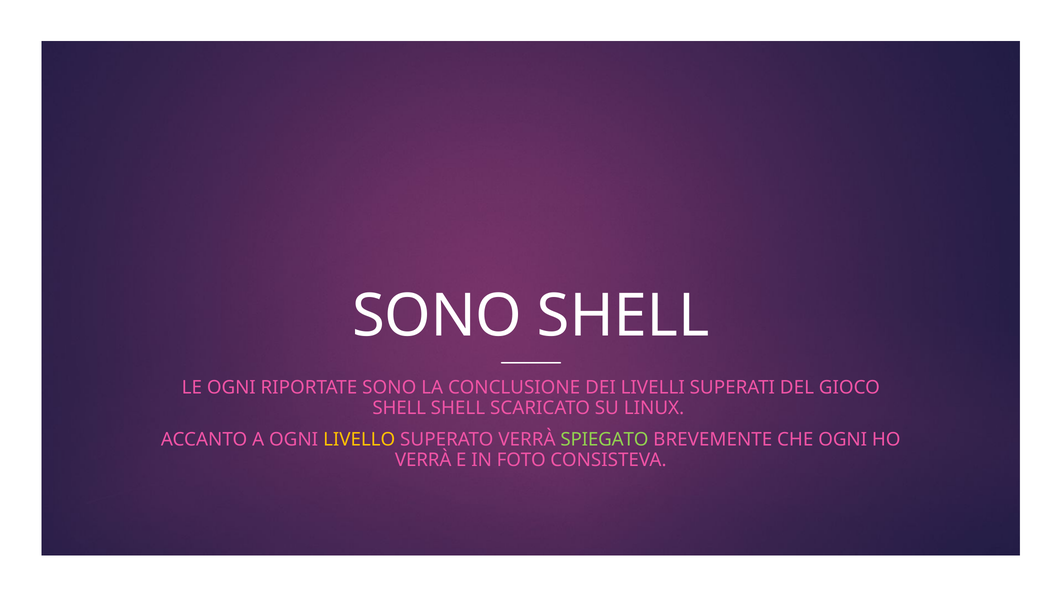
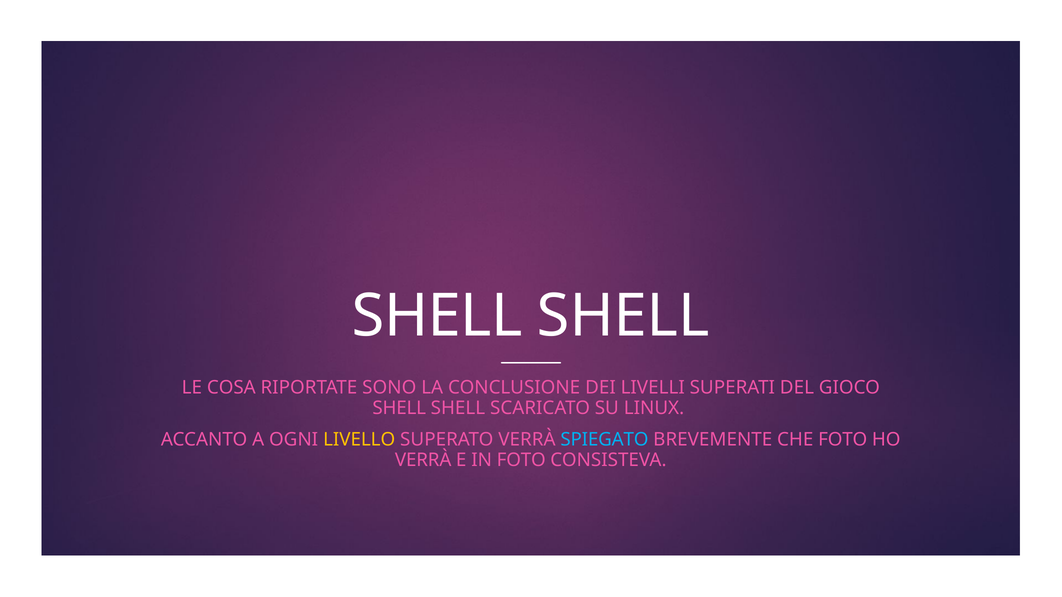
SONO: SONO -> SHELL (437, 316)
LE OGNI: OGNI -> COSA (231, 388)
SPIEGATO colour: light green -> light blue (604, 440)
CHE OGNI: OGNI -> FOTO (843, 440)
